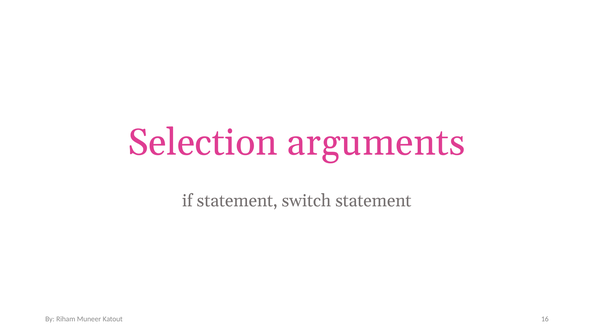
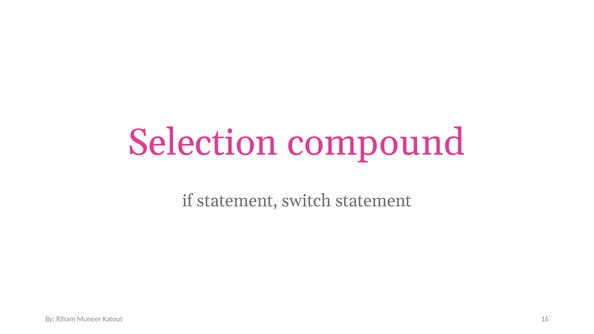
arguments: arguments -> compound (376, 143)
